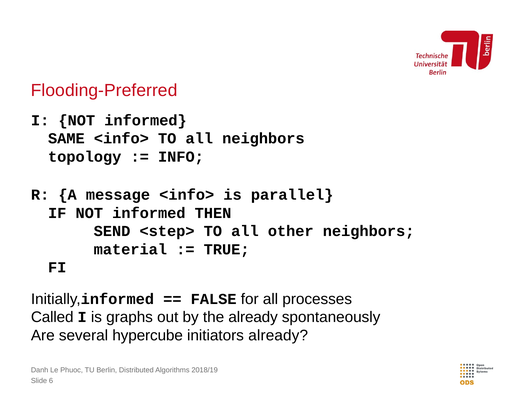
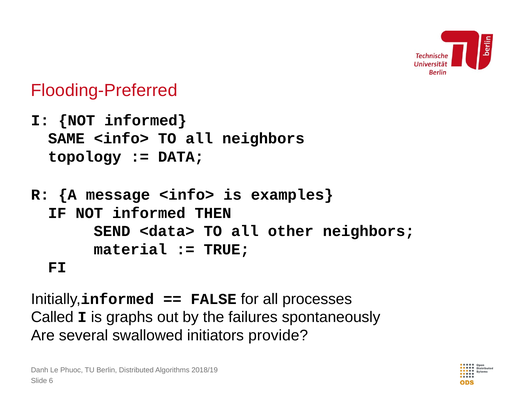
INFO: INFO -> DATA (181, 157)
parallel: parallel -> examples (292, 195)
<step>: <step> -> <data> (167, 231)
the already: already -> failures (253, 317)
hypercube: hypercube -> swallowed (148, 335)
initiators already: already -> provide (278, 335)
